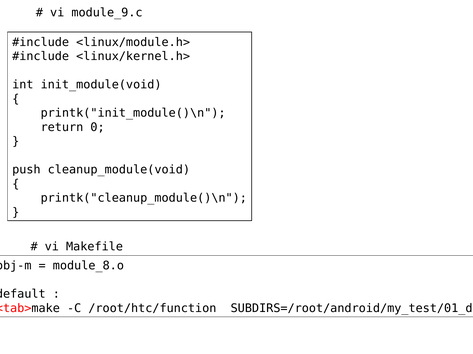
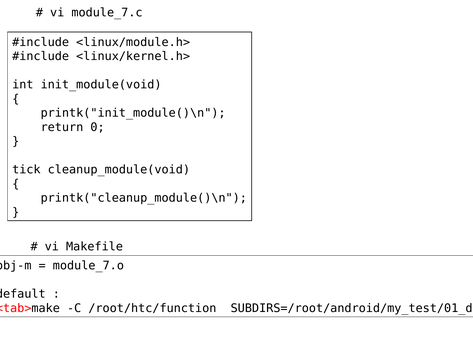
module_9.c: module_9.c -> module_7.c (107, 13)
push: push -> tick (26, 170)
module_8.o: module_8.o -> module_7.o (88, 266)
